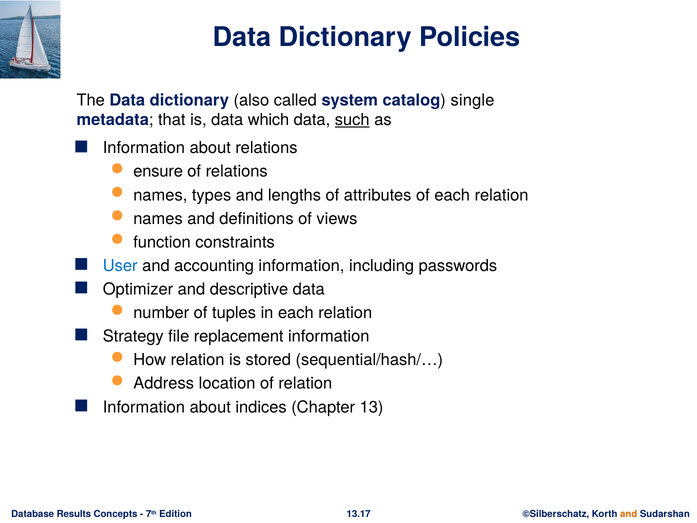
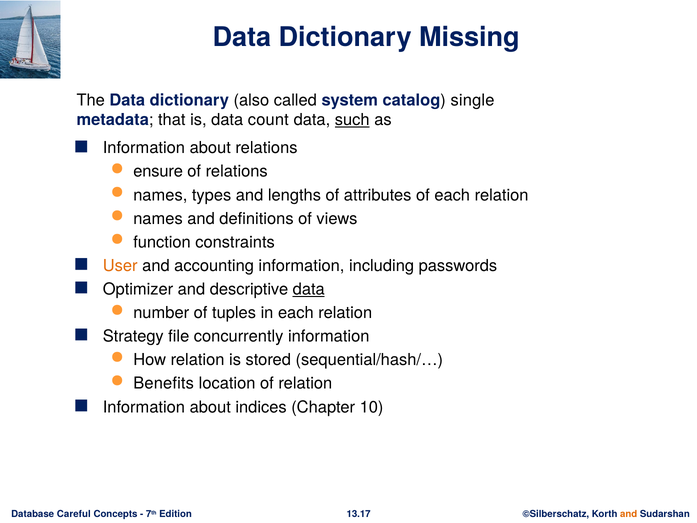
Policies: Policies -> Missing (470, 38)
which: which -> count (268, 120)
User colour: blue -> orange (120, 266)
data underline: none -> present (309, 289)
replacement: replacement -> concurrently (239, 336)
Address: Address -> Benefits (164, 383)
13: 13 -> 10 (372, 407)
Results: Results -> Careful (74, 514)
